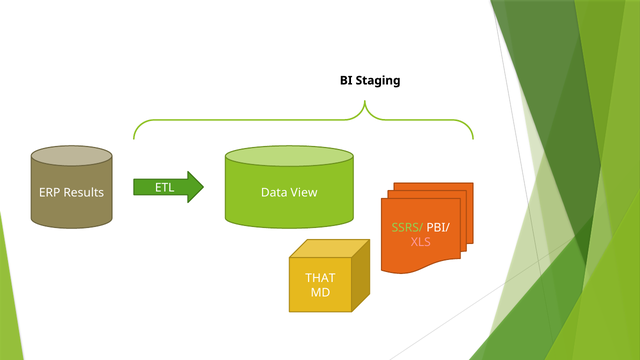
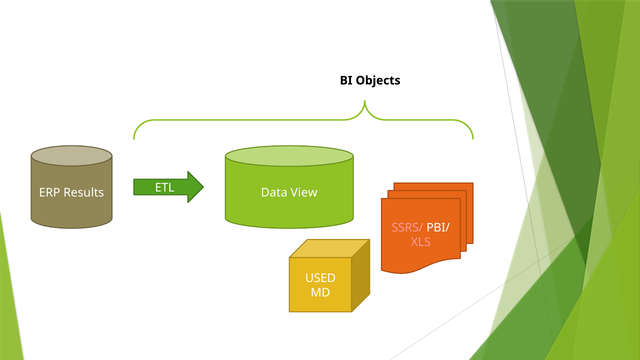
Staging: Staging -> Objects (378, 81)
SSRS/ colour: light green -> pink (407, 228)
THAT: THAT -> USED (320, 278)
